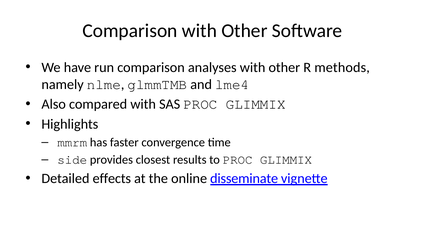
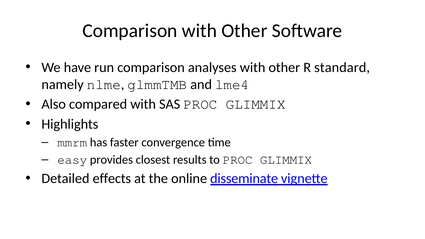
methods: methods -> standard (342, 67)
side: side -> easy (72, 160)
